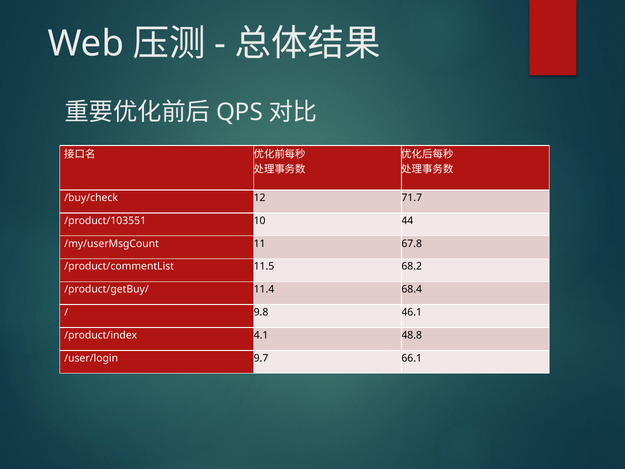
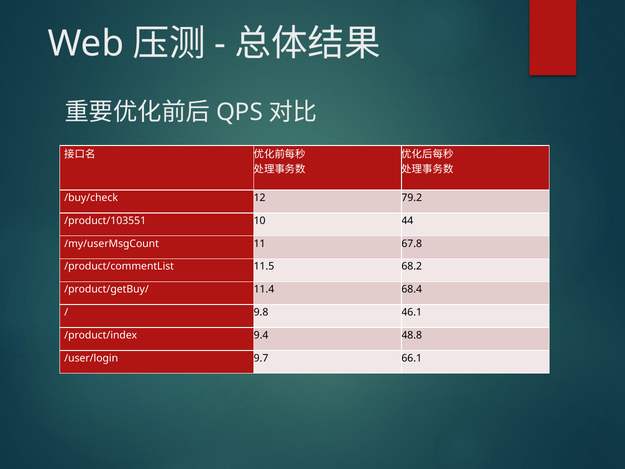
71.7: 71.7 -> 79.2 (412, 198)
4.1: 4.1 -> 9.4 (261, 335)
